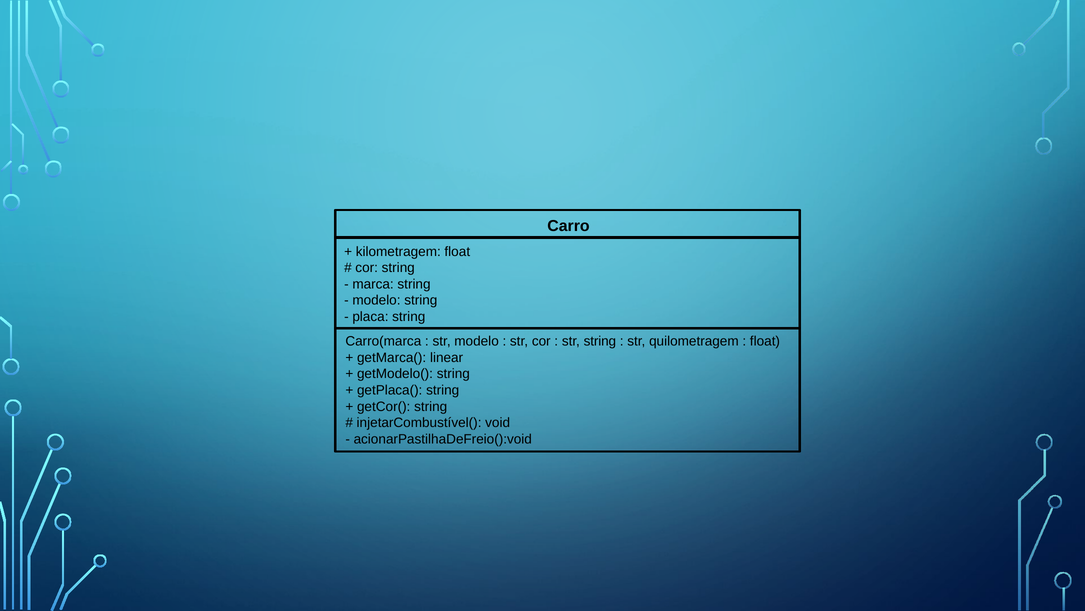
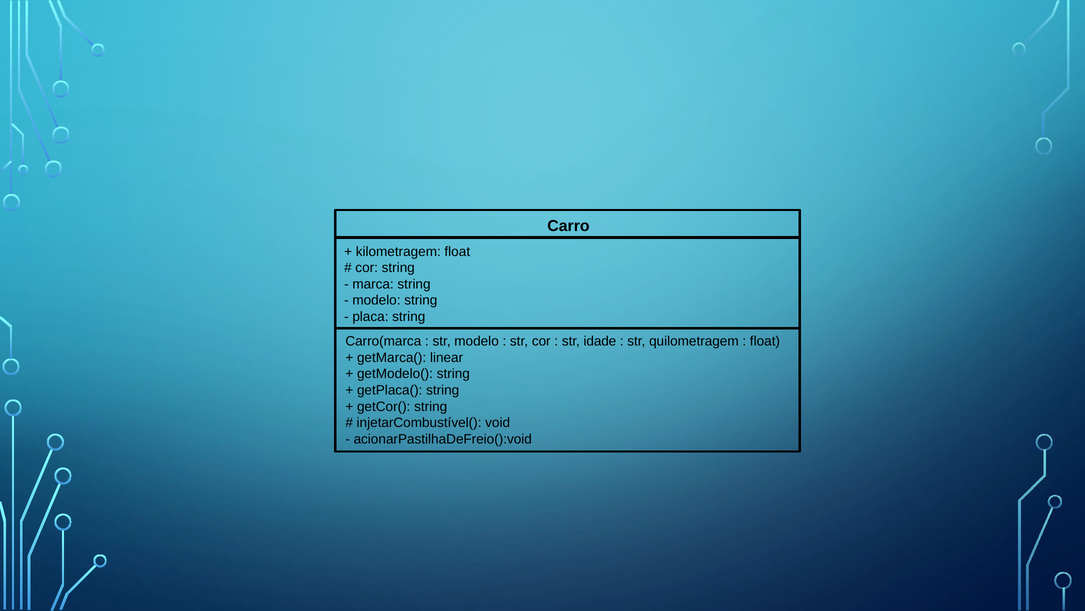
str string: string -> idade (600, 341)
